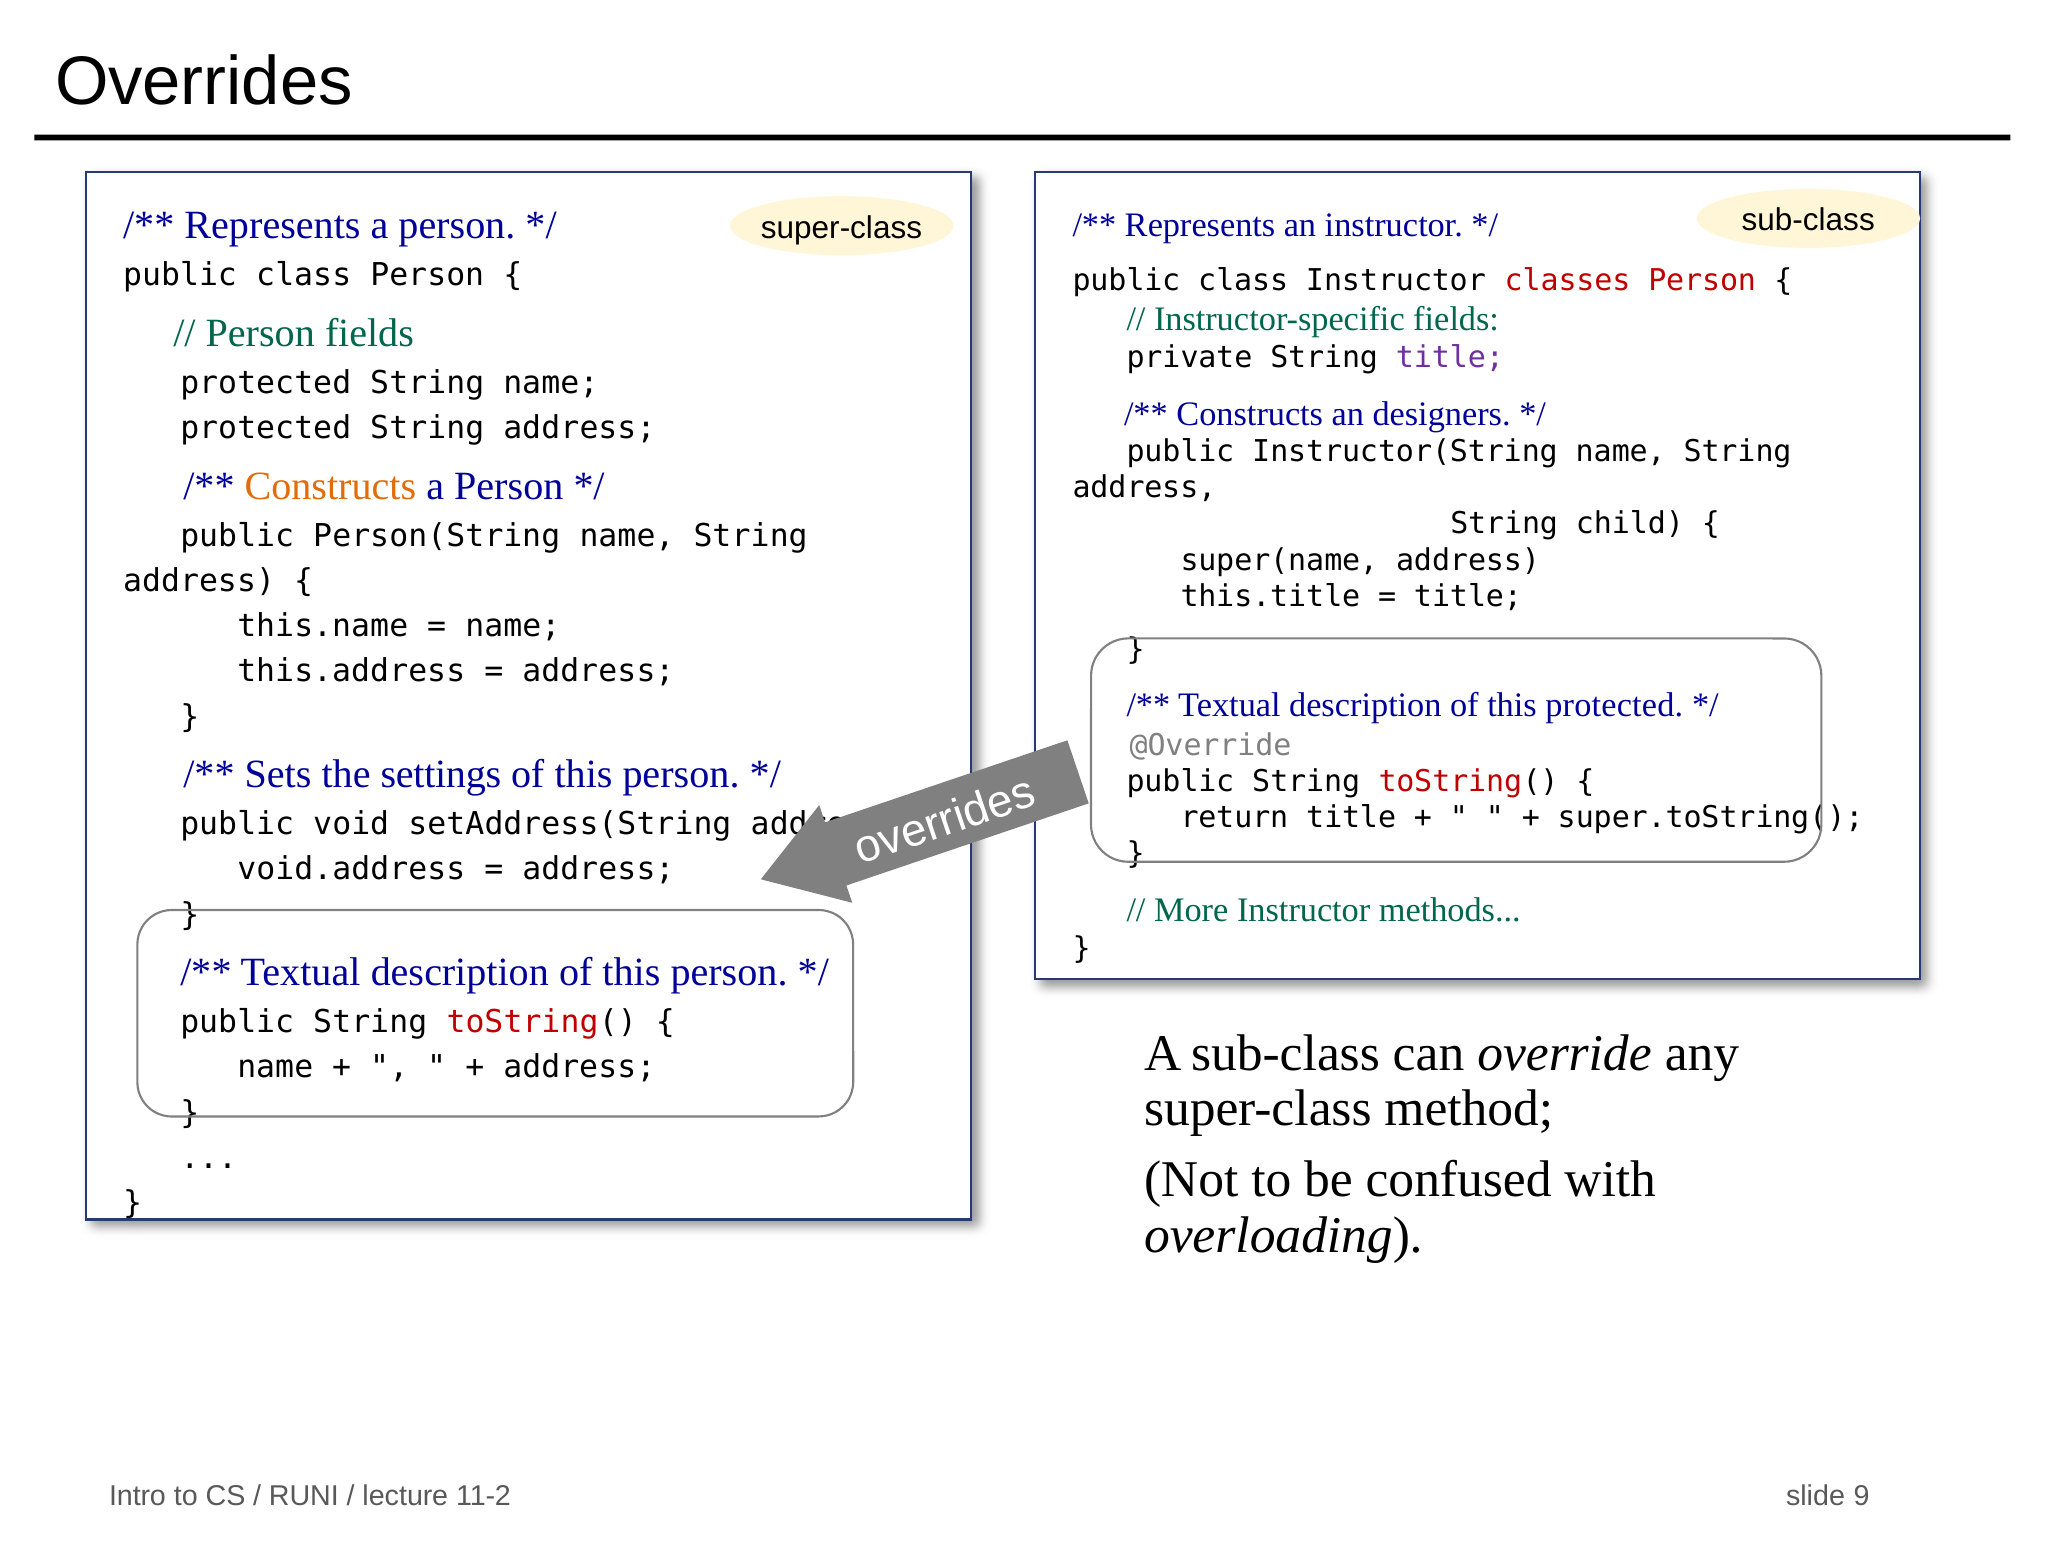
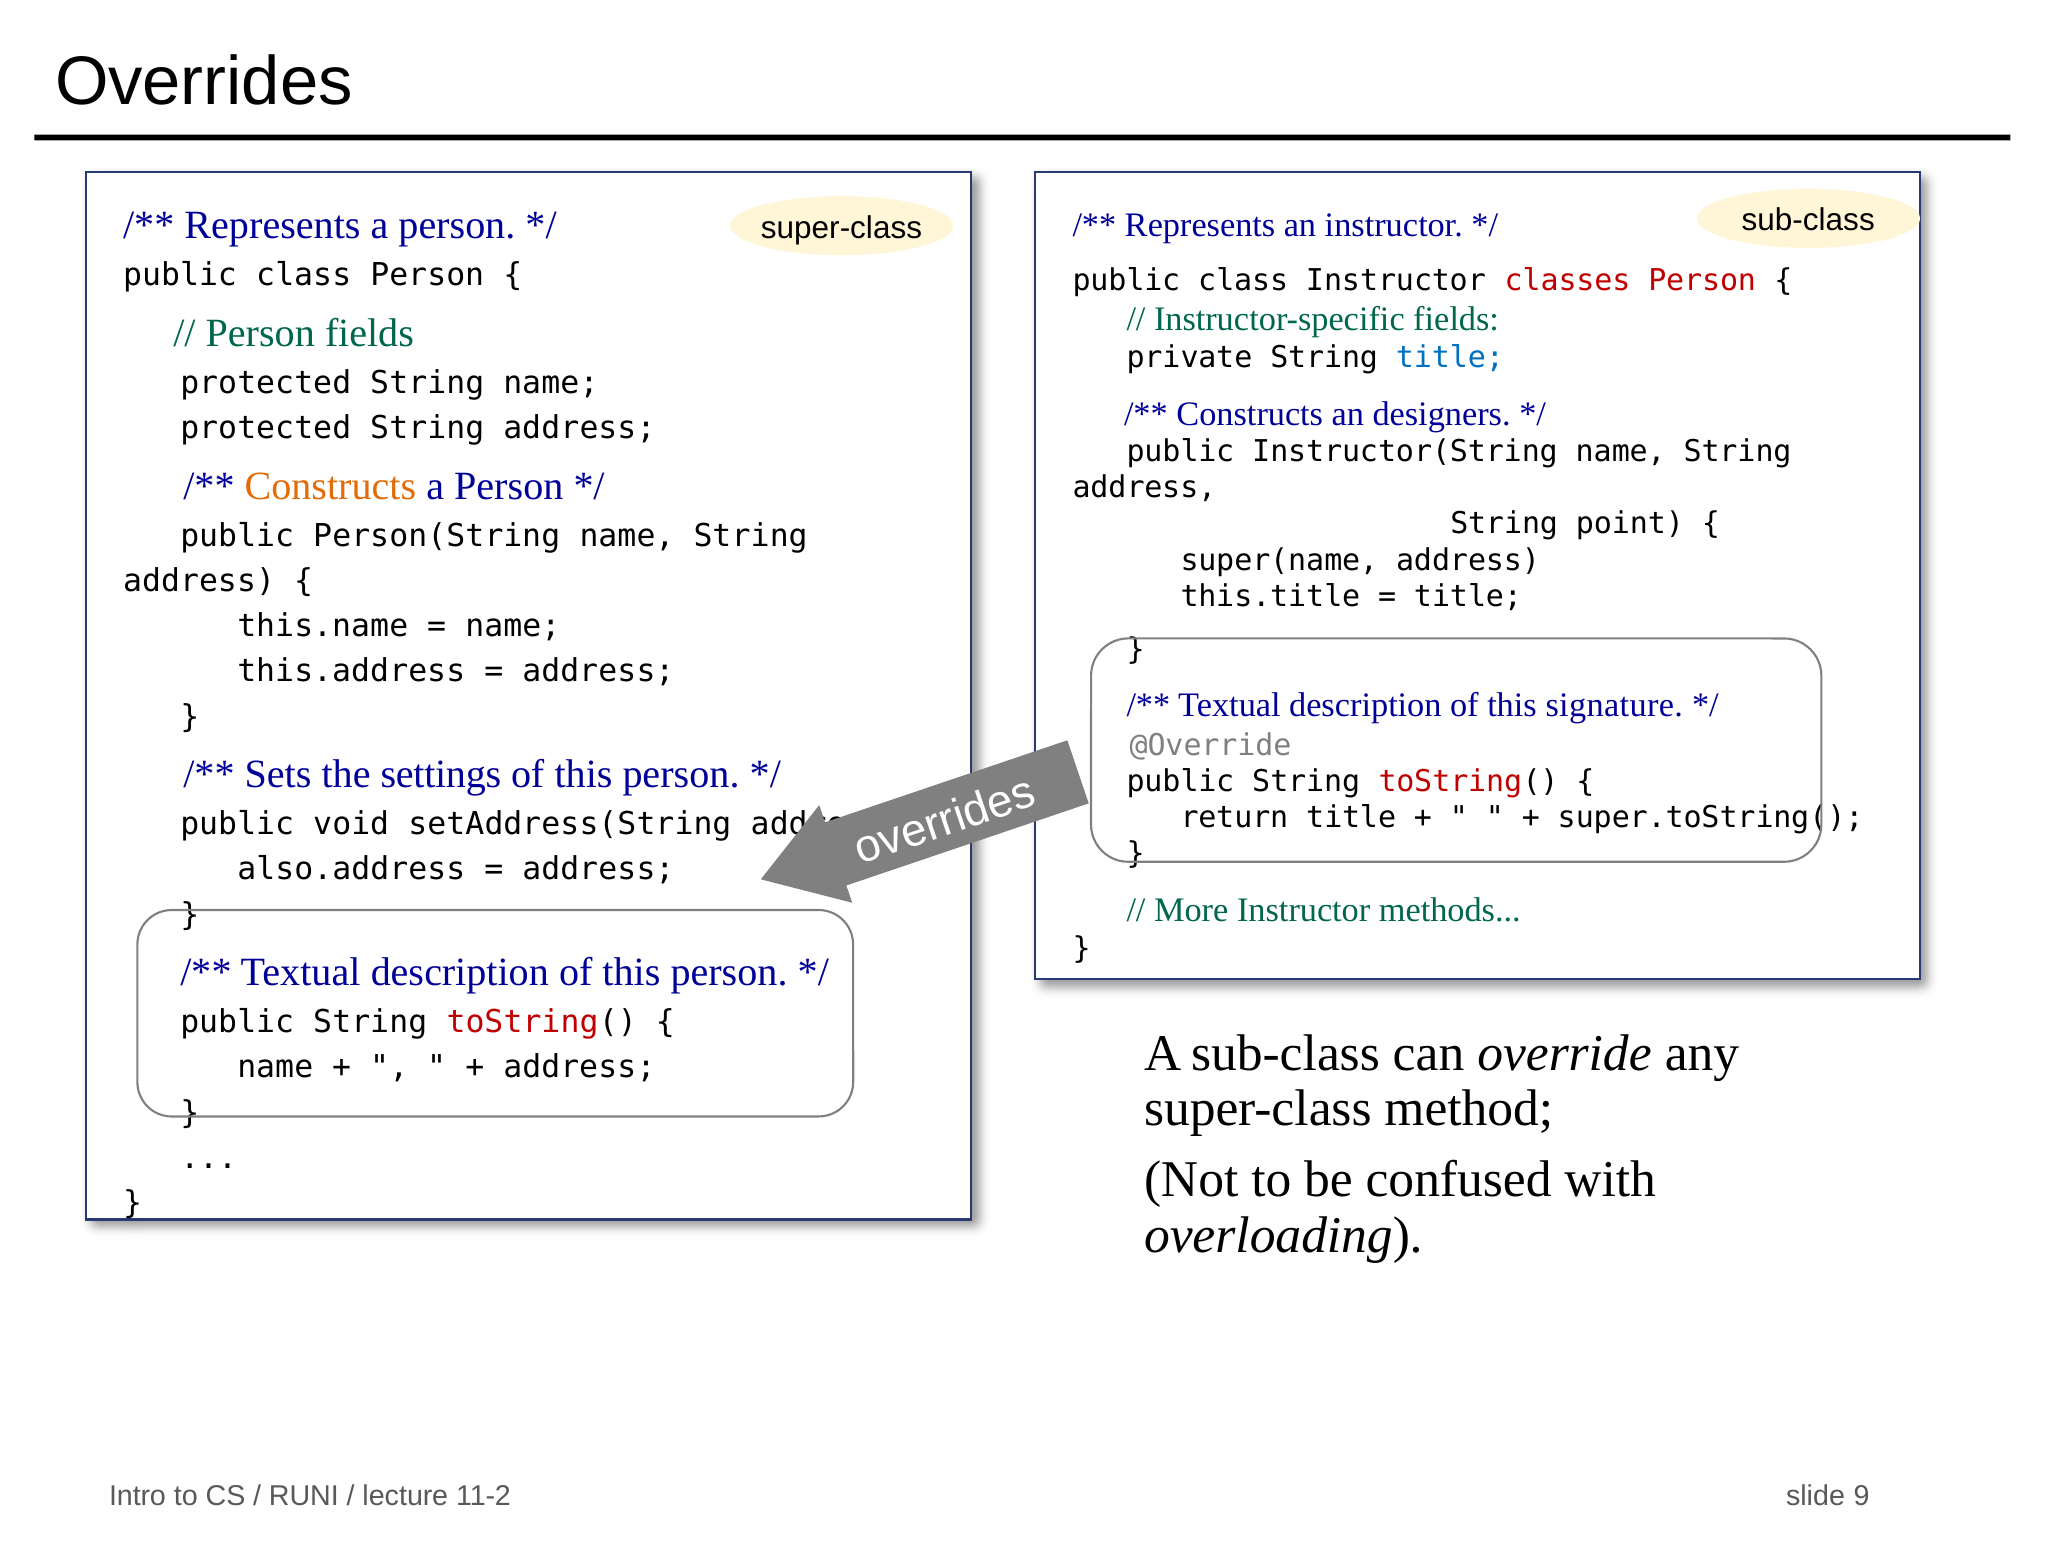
title colour: purple -> blue (1450, 358)
child: child -> point (1630, 524)
this protected: protected -> signature (1614, 706)
void.address: void.address -> also.address (351, 870)
